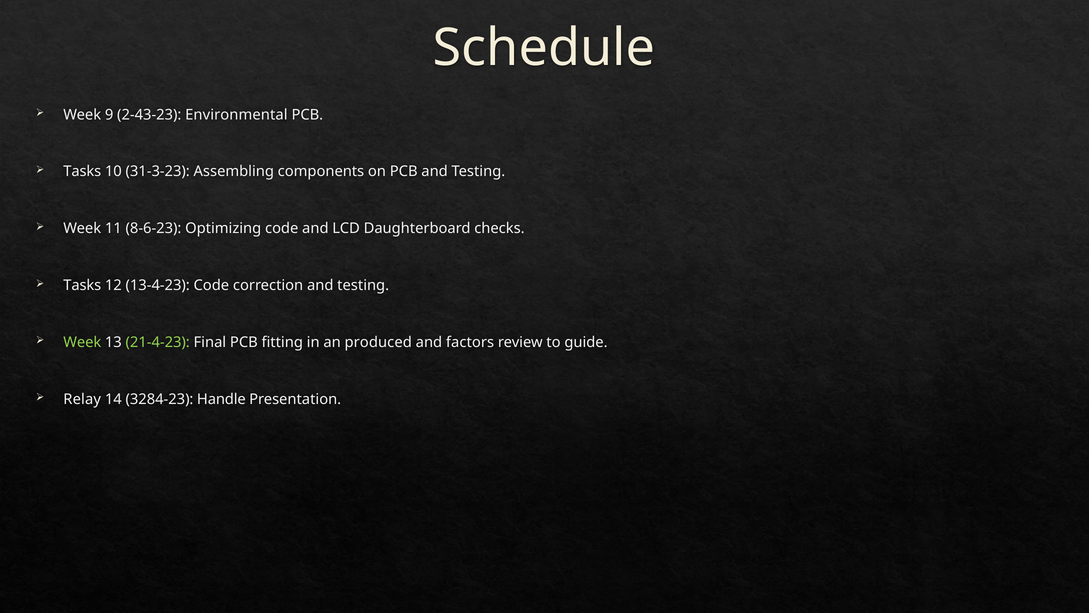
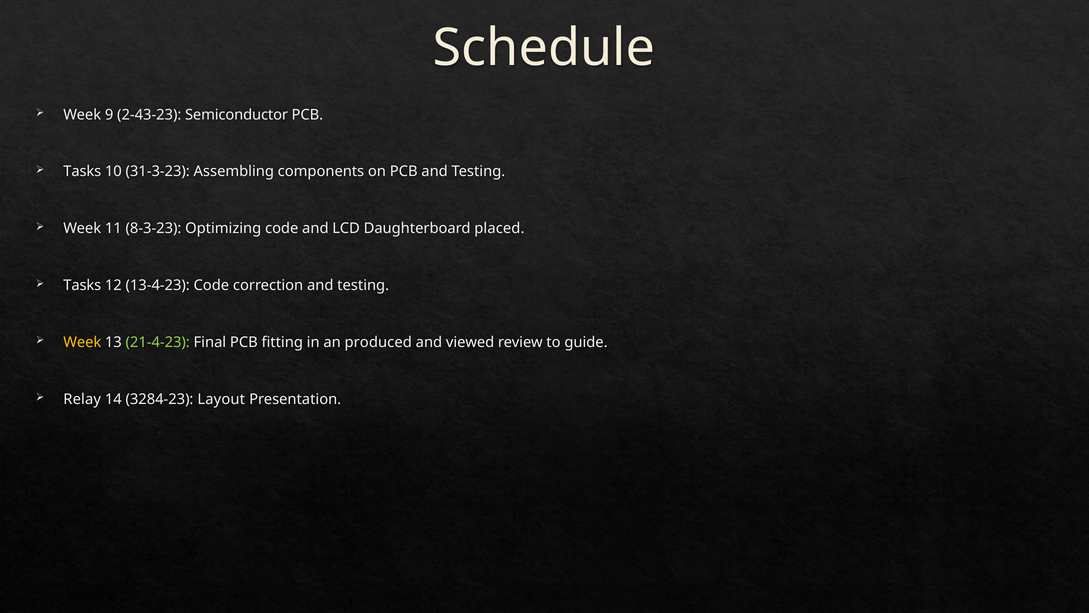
Environmental: Environmental -> Semiconductor (237, 115)
8-6-23: 8-6-23 -> 8-3-23 (153, 228)
checks: checks -> placed (499, 228)
Week colour: light green -> yellow (82, 342)
factors: factors -> viewed (470, 342)
Handle: Handle -> Layout (221, 399)
